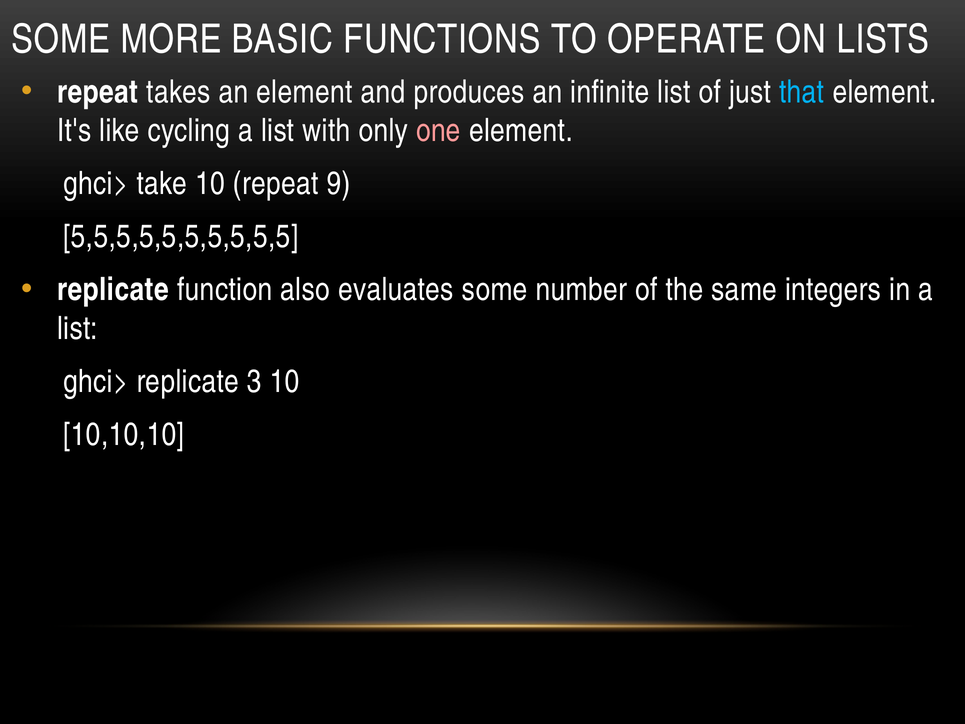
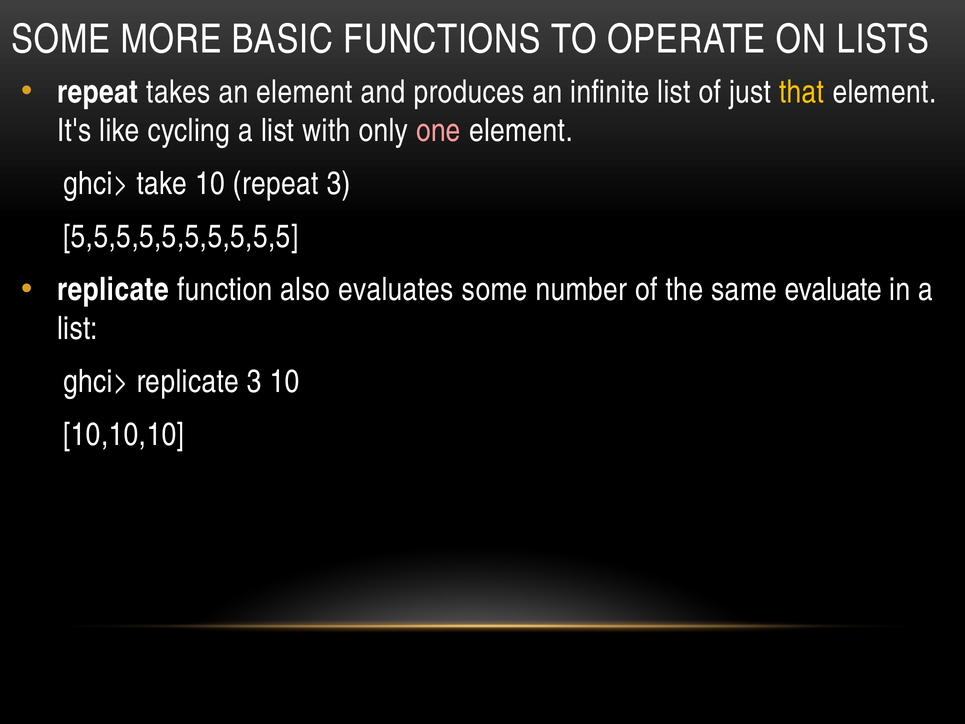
that colour: light blue -> yellow (802, 92)
repeat 9: 9 -> 3 (339, 184)
integers: integers -> evaluate (833, 290)
